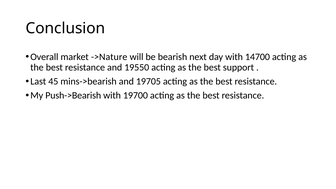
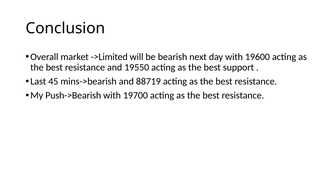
->Nature: ->Nature -> ->Limited (109, 57)
14700: 14700 -> 19600 (257, 57)
19705: 19705 -> 88719 (148, 81)
